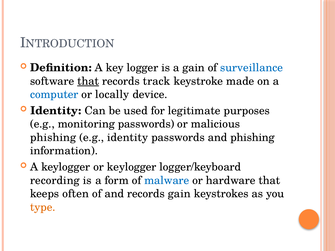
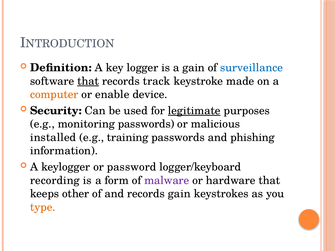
computer colour: blue -> orange (54, 95)
locally: locally -> enable (112, 95)
Identity: Identity -> Security (56, 111)
legitimate underline: none -> present (194, 111)
phishing: phishing -> installed (53, 138)
e.g identity: identity -> training (128, 138)
or keylogger: keylogger -> password (132, 167)
malware colour: blue -> purple (167, 181)
often: often -> other (76, 194)
